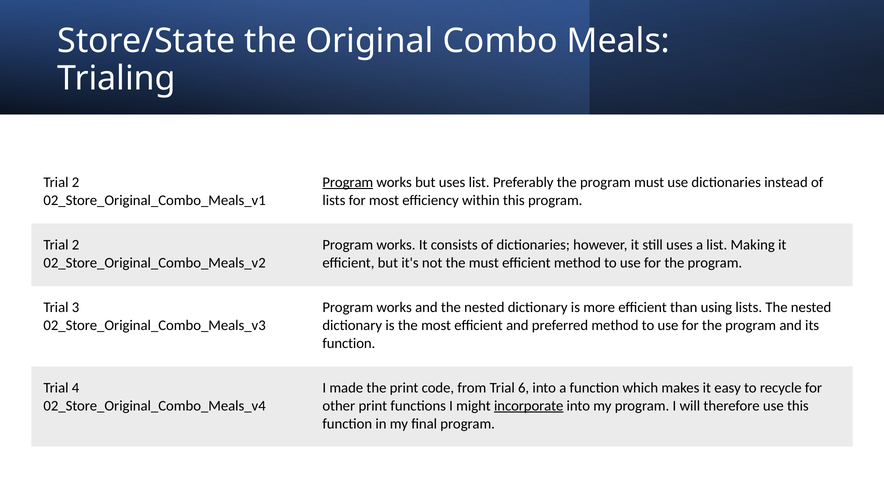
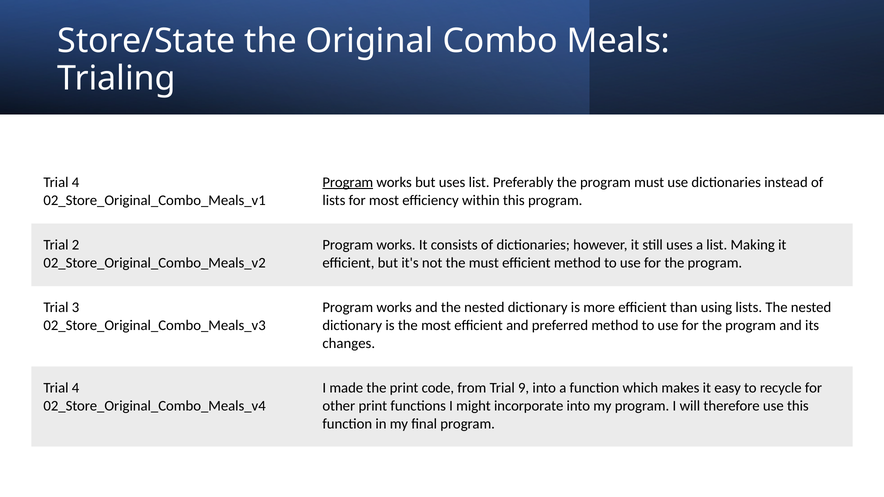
2: 2 -> 4 (76, 182)
function: function -> changes (349, 344)
6: 6 -> 9 (524, 388)
incorporate underline: present -> none (529, 406)
